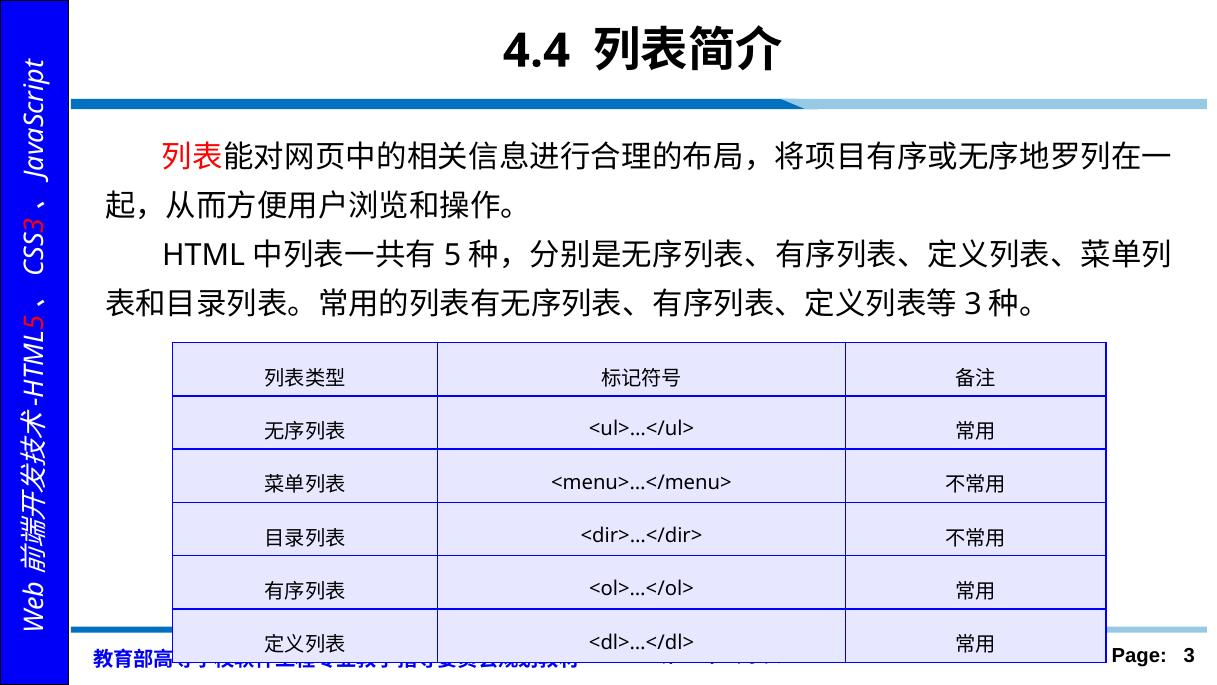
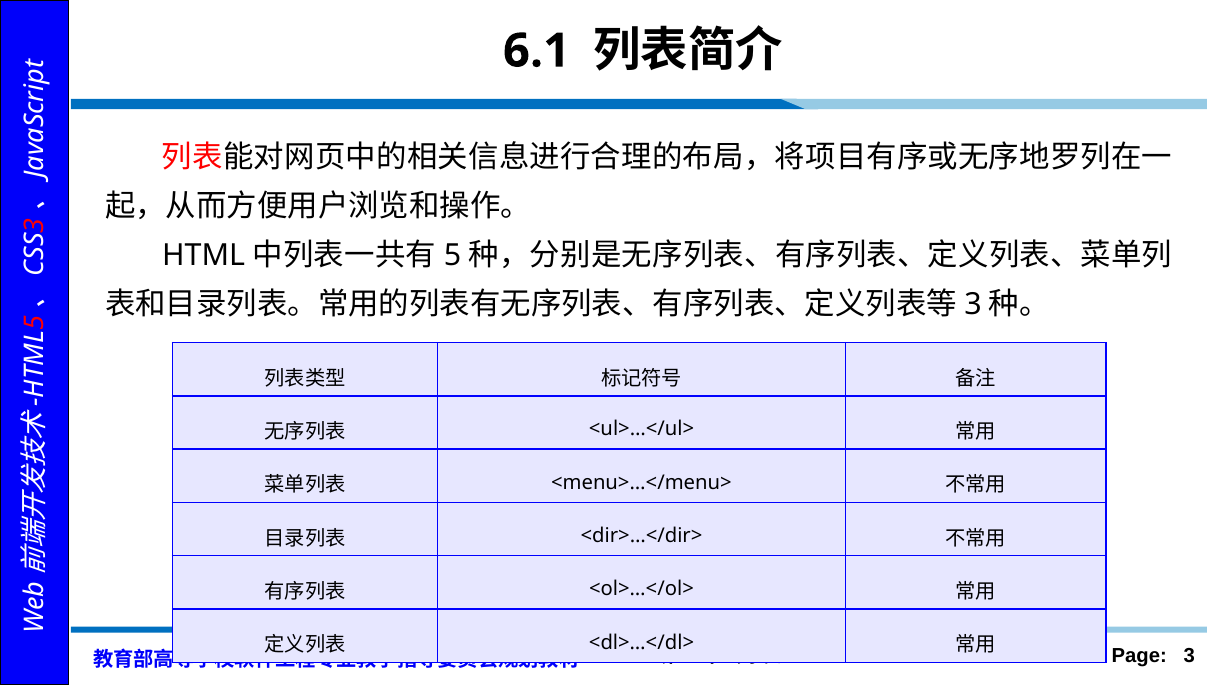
4.4: 4.4 -> 6.1 (537, 51)
